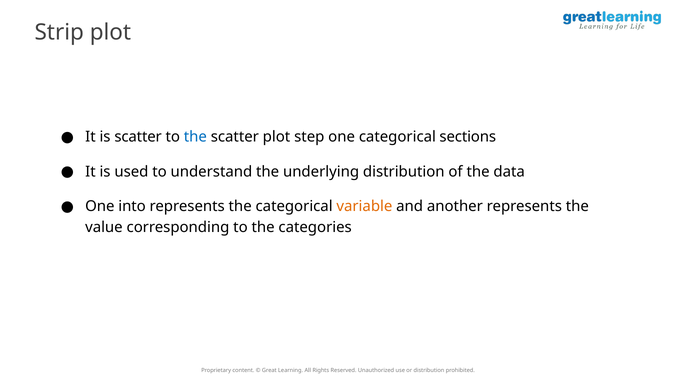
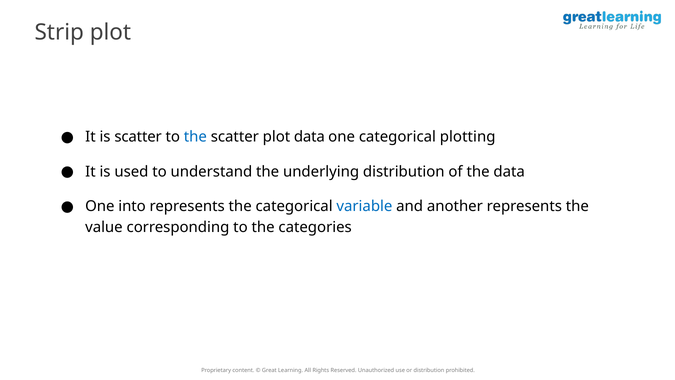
plot step: step -> data (309, 137)
sections: sections -> plotting (468, 137)
variable colour: orange -> blue (364, 206)
